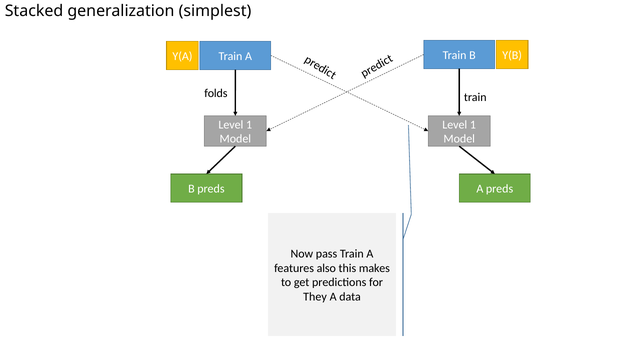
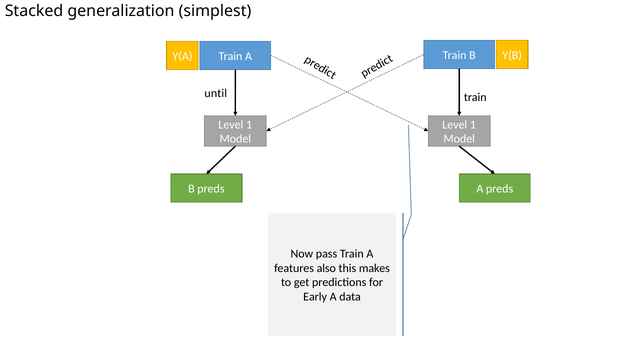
folds: folds -> until (216, 94)
They: They -> Early (315, 297)
